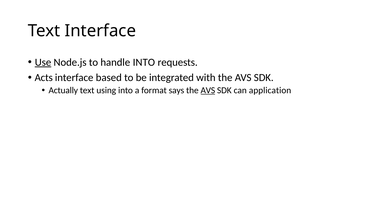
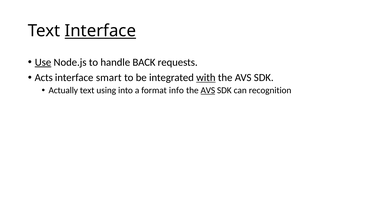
Interface underline: none -> present (100, 31)
handle INTO: INTO -> BACK (144, 62)
based: based -> smart (109, 77)
with underline: none -> present (206, 77)
says: says -> info (176, 90)
application: application -> recognition (270, 90)
